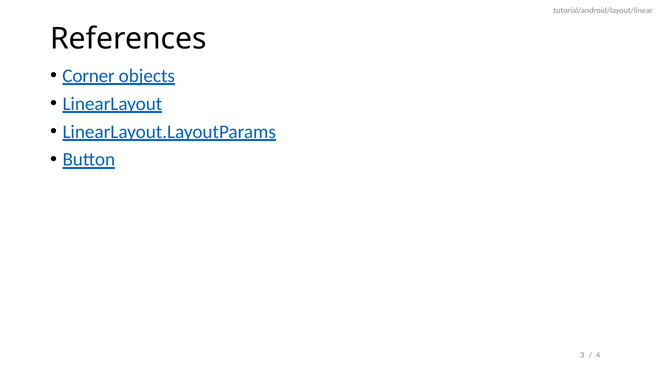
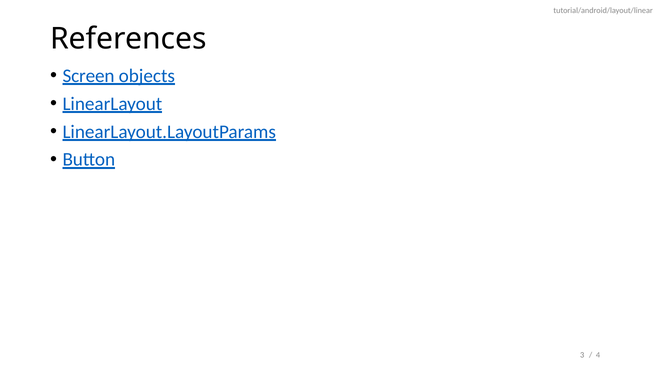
Corner: Corner -> Screen (89, 76)
